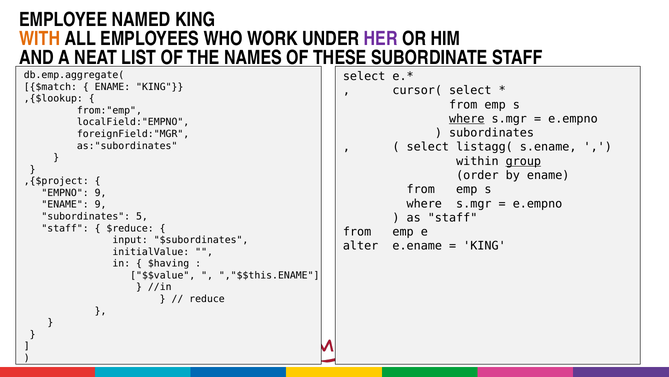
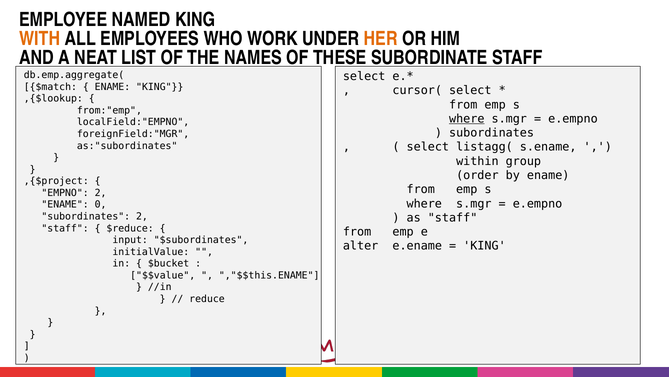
HER colour: purple -> orange (381, 39)
group underline: present -> none (523, 161)
EMPNO 9: 9 -> 2 (101, 193)
ENAME 9: 9 -> 0 (101, 204)
subordinates 5: 5 -> 2 (142, 216)
$having: $having -> $bucket (169, 263)
